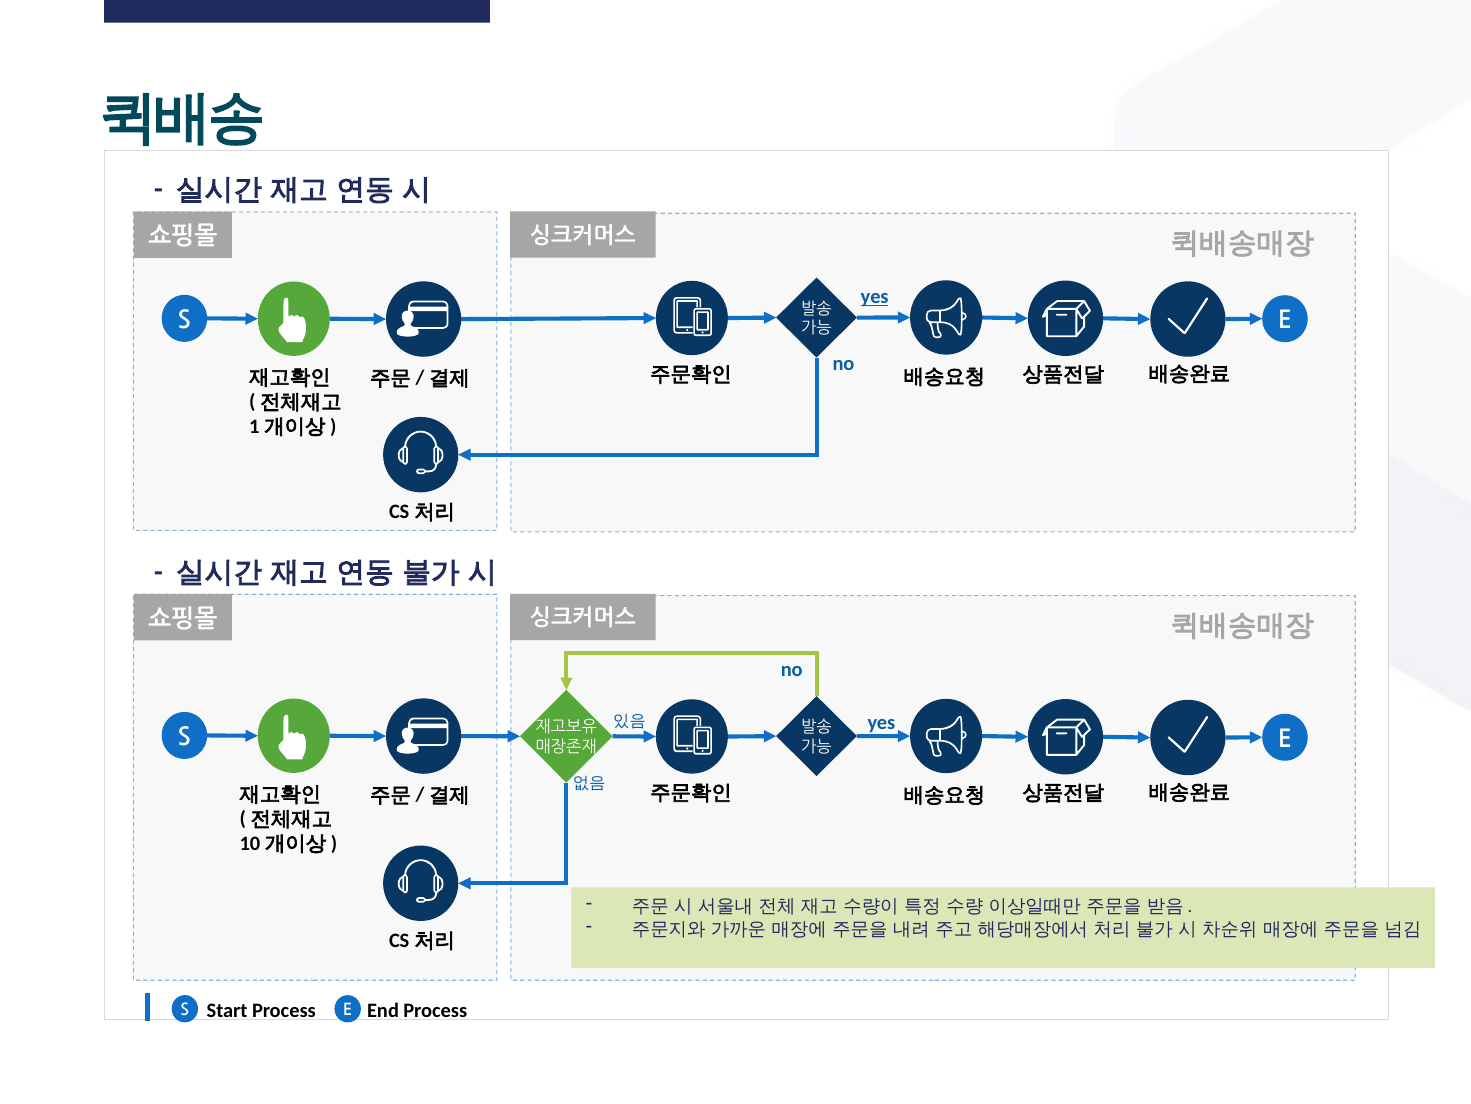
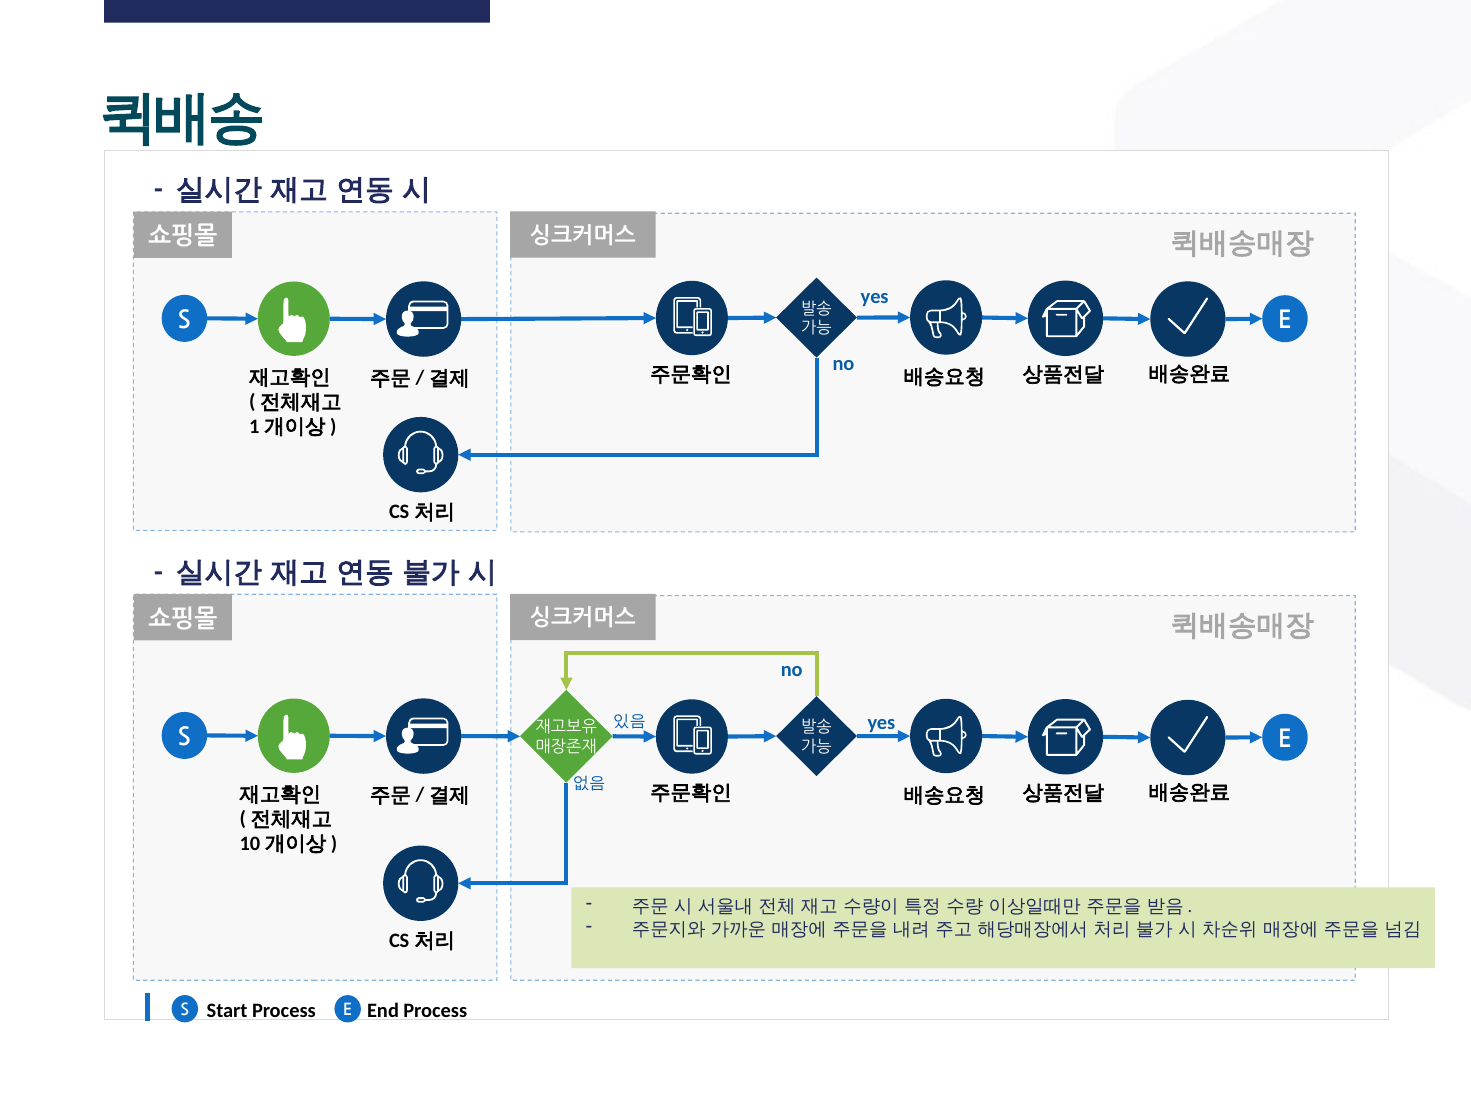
yes underline: present -> none (875, 297)
